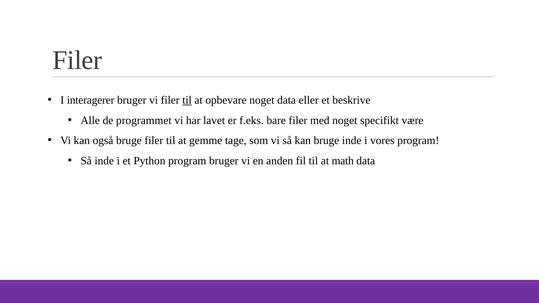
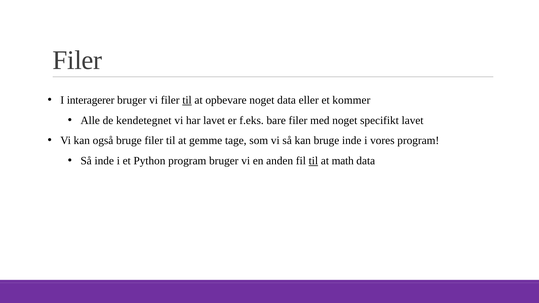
beskrive: beskrive -> kommer (351, 100)
programmet: programmet -> kendetegnet (144, 120)
specifikt være: være -> lavet (413, 120)
til underline: none -> present (313, 161)
